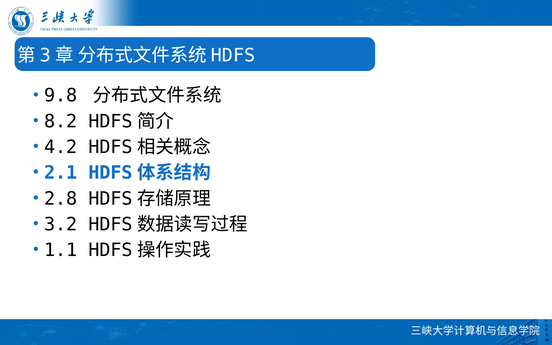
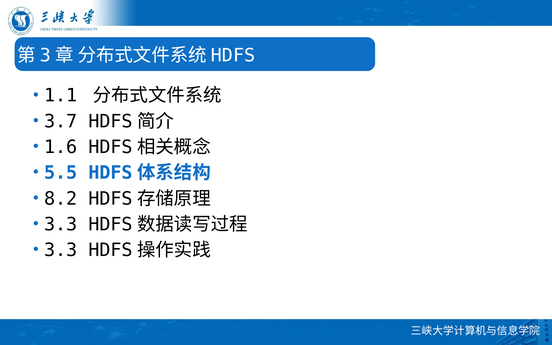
9.8: 9.8 -> 1.1 (61, 96)
8.2: 8.2 -> 3.7 (61, 121)
4.2: 4.2 -> 1.6 (61, 147)
2.1: 2.1 -> 5.5 (61, 173)
2.8: 2.8 -> 8.2 (61, 199)
3.2: 3.2 -> 3.3 (61, 224)
1.1: 1.1 -> 3.3 (61, 250)
